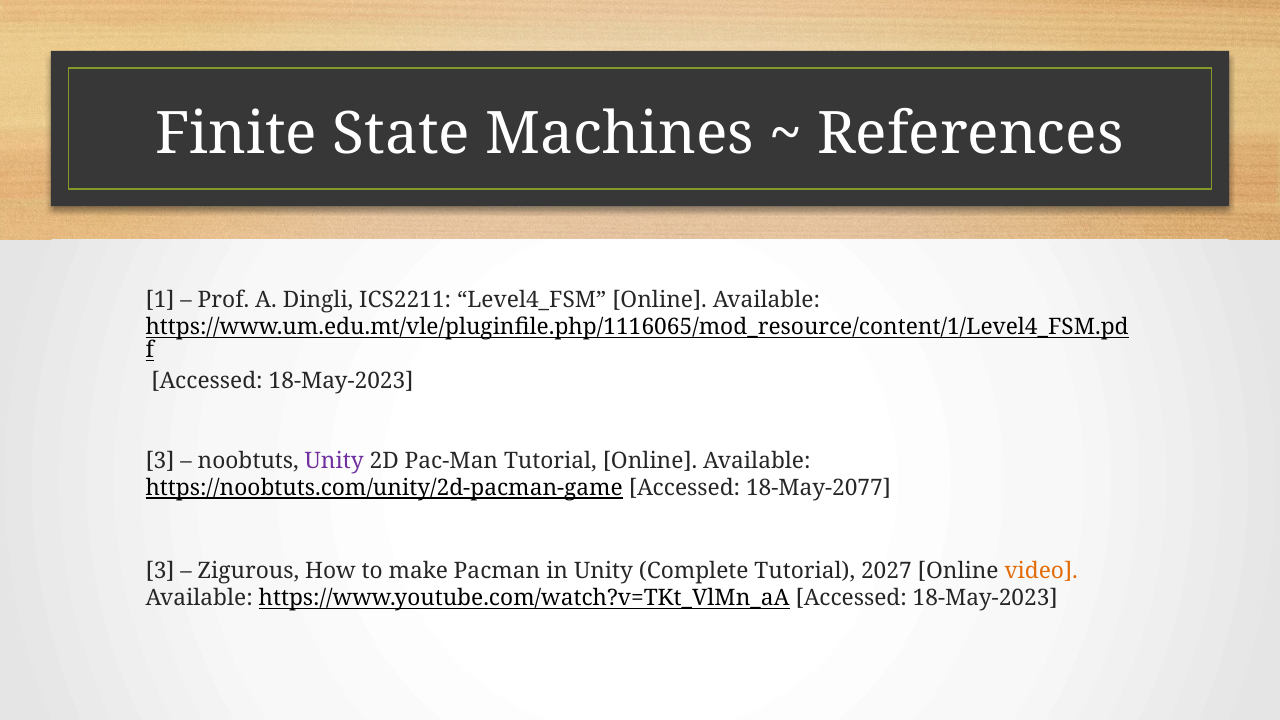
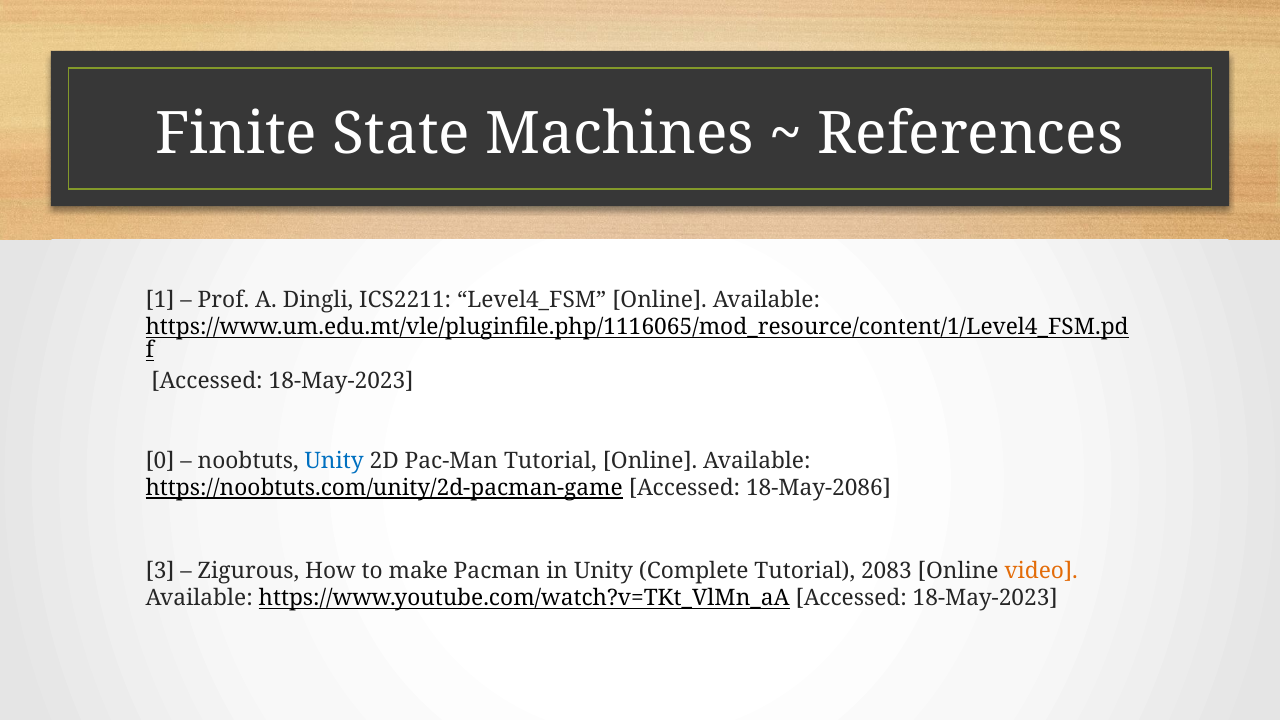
3: 3 -> 0 (160, 461)
Unity colour: purple -> blue (334, 461)
18-May-2077: 18-May-2077 -> 18-May-2086 (818, 488)
2027: 2027 -> 2083 (886, 571)
